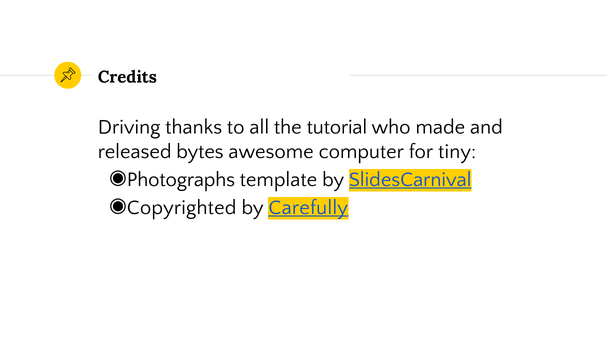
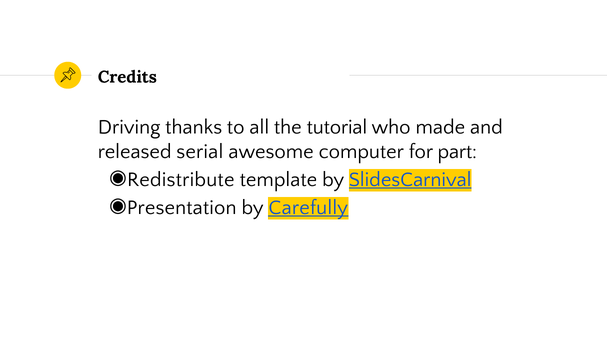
bytes: bytes -> serial (200, 151)
tiny: tiny -> part (457, 151)
Photographs: Photographs -> Redistribute (181, 179)
Copyrighted: Copyrighted -> Presentation (182, 207)
